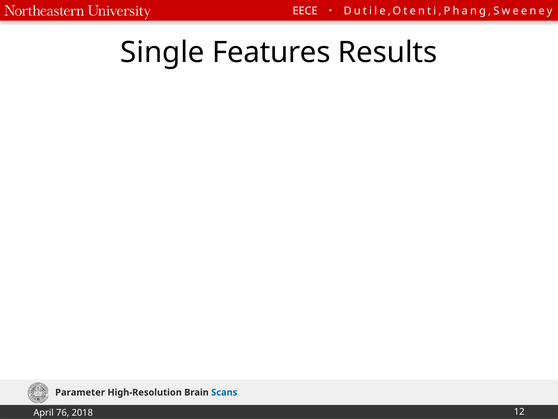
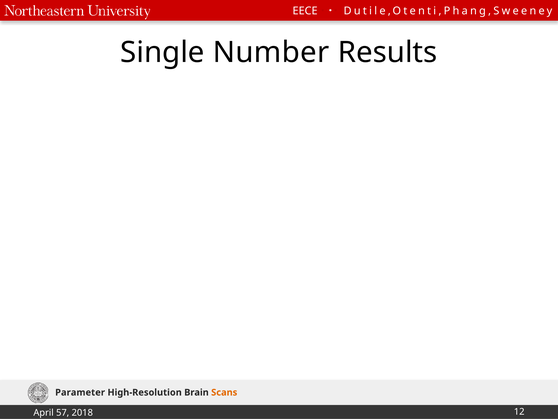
Features: Features -> Number (271, 52)
Scans colour: blue -> orange (224, 392)
76: 76 -> 57 (63, 412)
